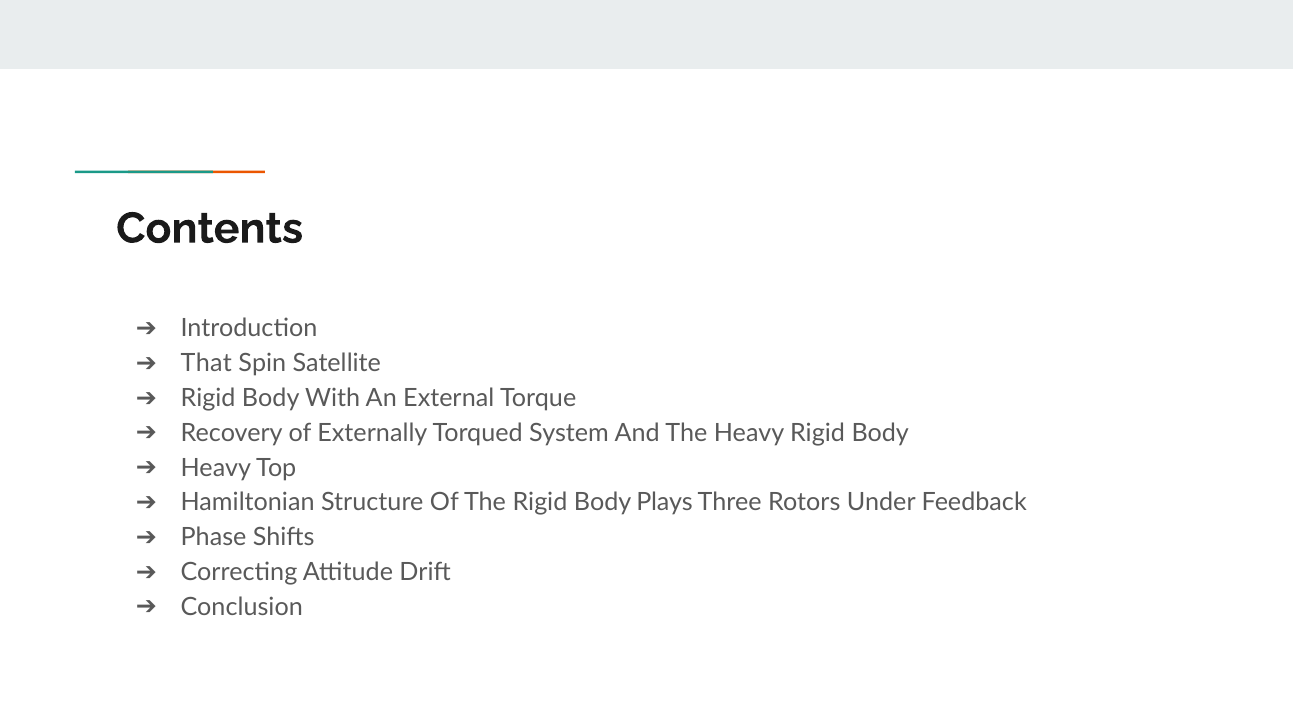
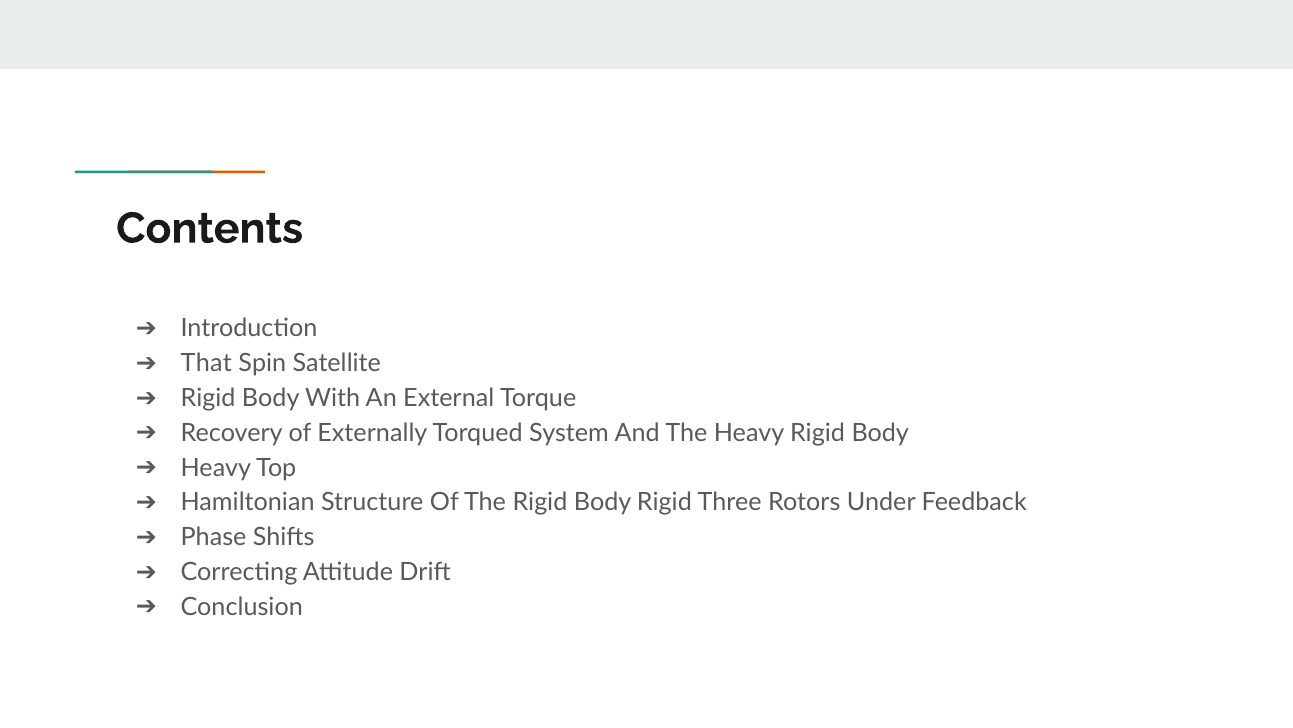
Body Plays: Plays -> Rigid (664, 502)
